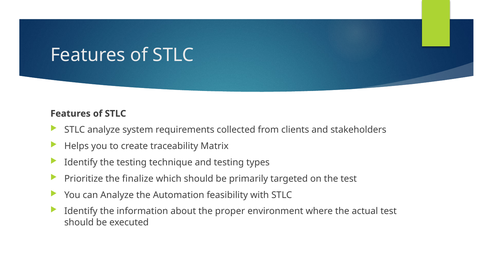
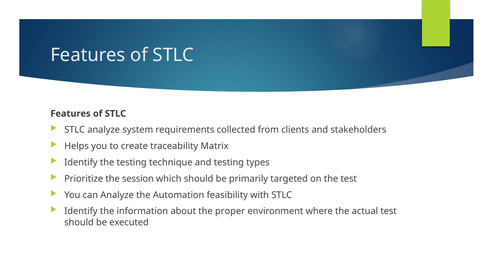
finalize: finalize -> session (138, 178)
